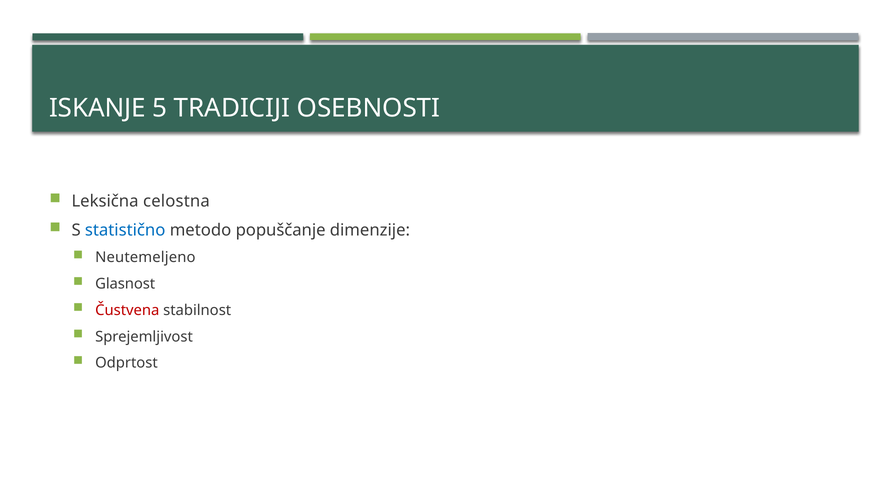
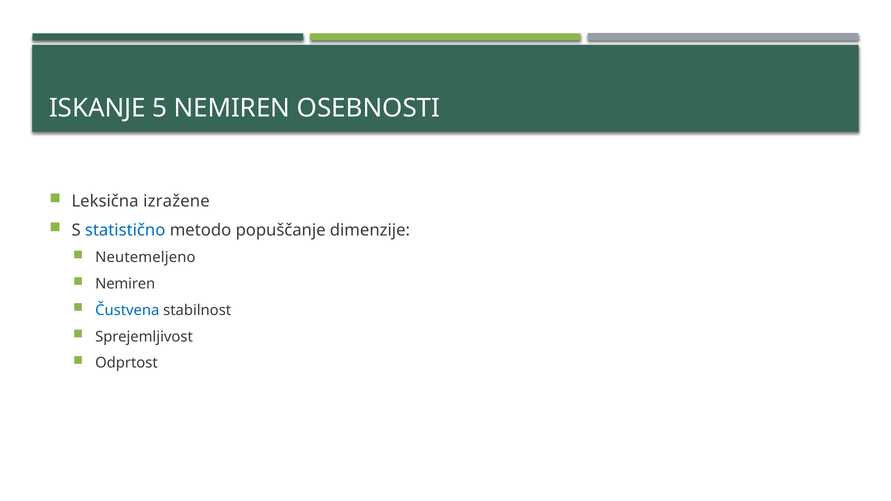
5 TRADICIJI: TRADICIJI -> NEMIREN (232, 108)
celostna: celostna -> izražene (176, 201)
Glasnost: Glasnost -> Nemiren (125, 284)
Čustvena colour: red -> blue (127, 310)
